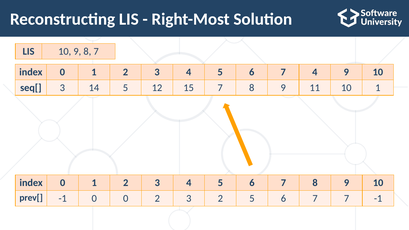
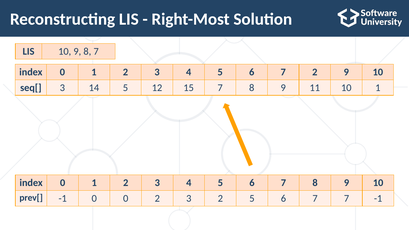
7 4: 4 -> 2 (315, 72)
